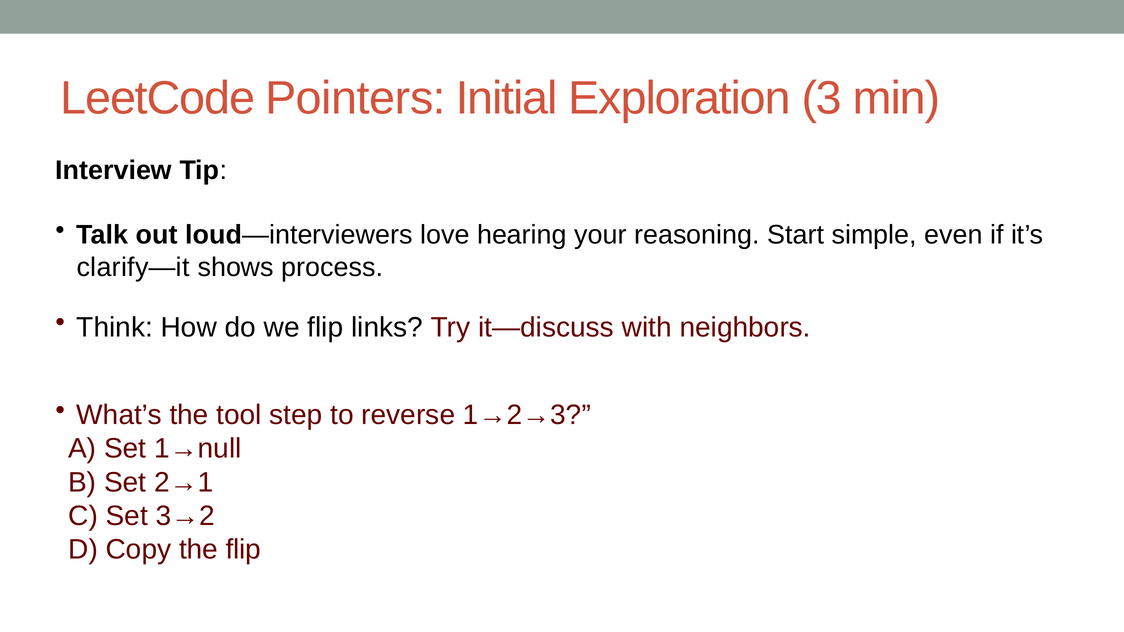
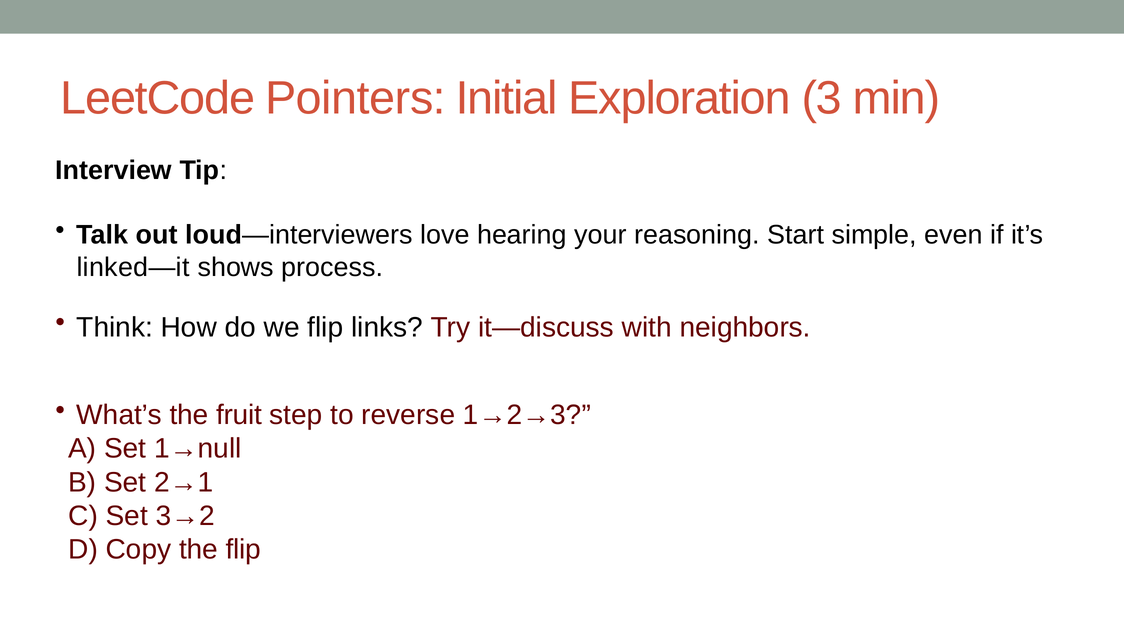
clarify—it: clarify—it -> linked—it (133, 267)
tool: tool -> fruit (239, 415)
